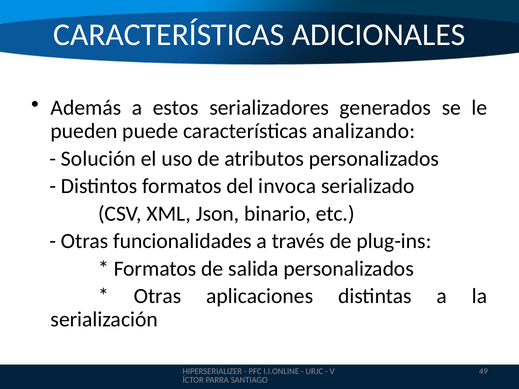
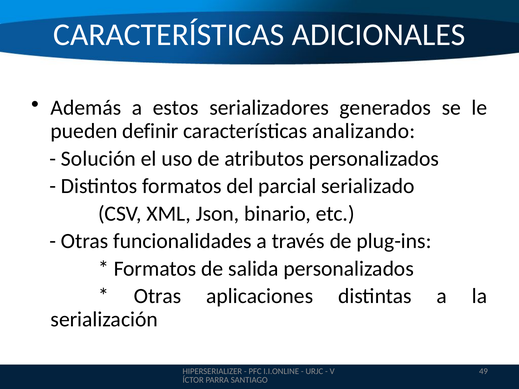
puede: puede -> definir (150, 131)
invoca: invoca -> parcial (287, 186)
